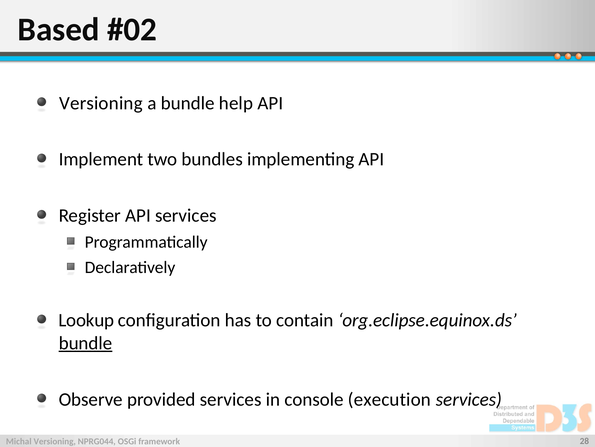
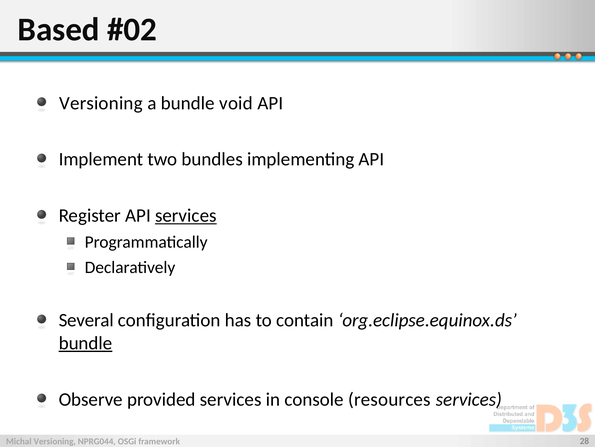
help: help -> void (236, 103)
services underline: none -> present (186, 215)
Lookup: Lookup -> Several (86, 320)
execution: execution -> resources (389, 399)
